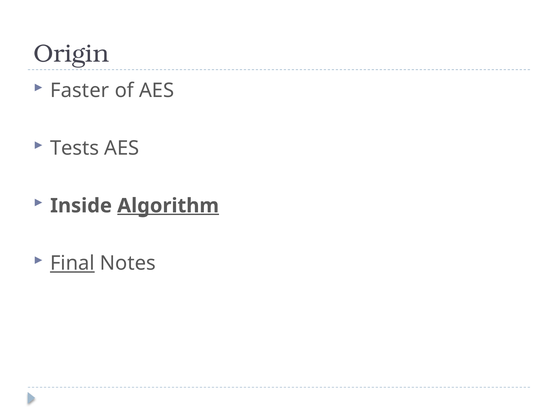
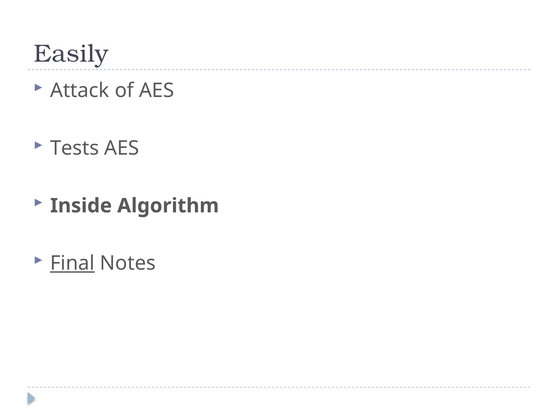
Origin: Origin -> Easily (71, 54)
Faster: Faster -> Attack (80, 91)
Algorithm underline: present -> none (168, 206)
